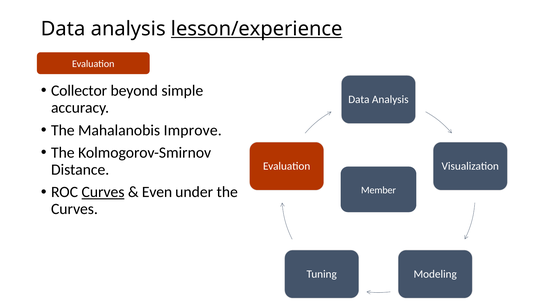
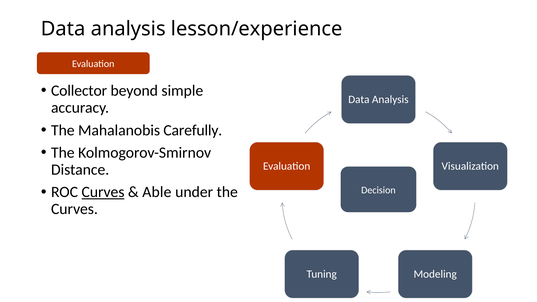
lesson/experience underline: present -> none (257, 29)
Improve: Improve -> Carefully (193, 130)
Even: Even -> Able (157, 192)
Member: Member -> Decision (378, 190)
